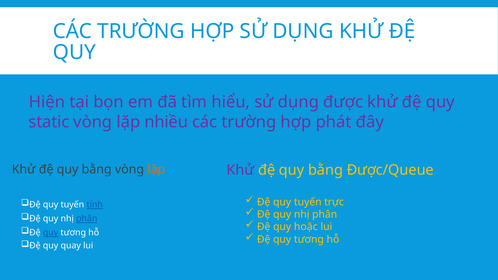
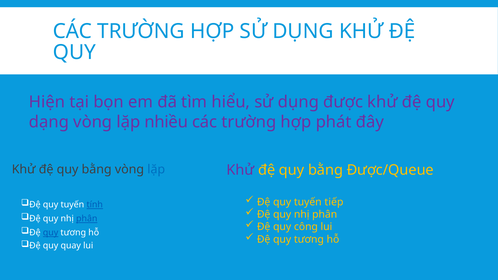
static: static -> dạng (49, 122)
lặp colour: orange -> blue (156, 169)
trực: trực -> tiếp (334, 202)
hoặc: hoặc -> công (306, 227)
